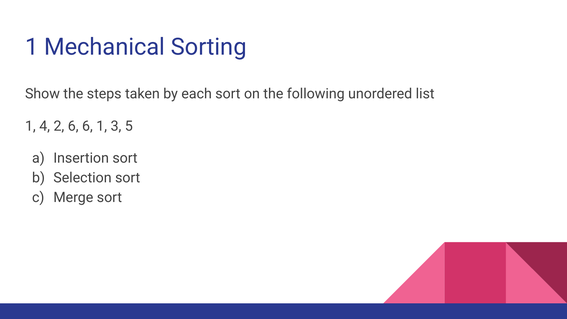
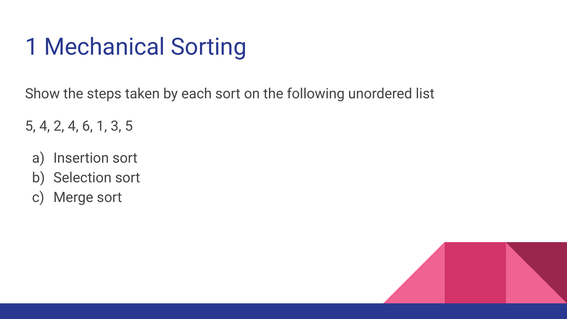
1: 1 -> 5 (30, 126)
2 6: 6 -> 4 (73, 126)
